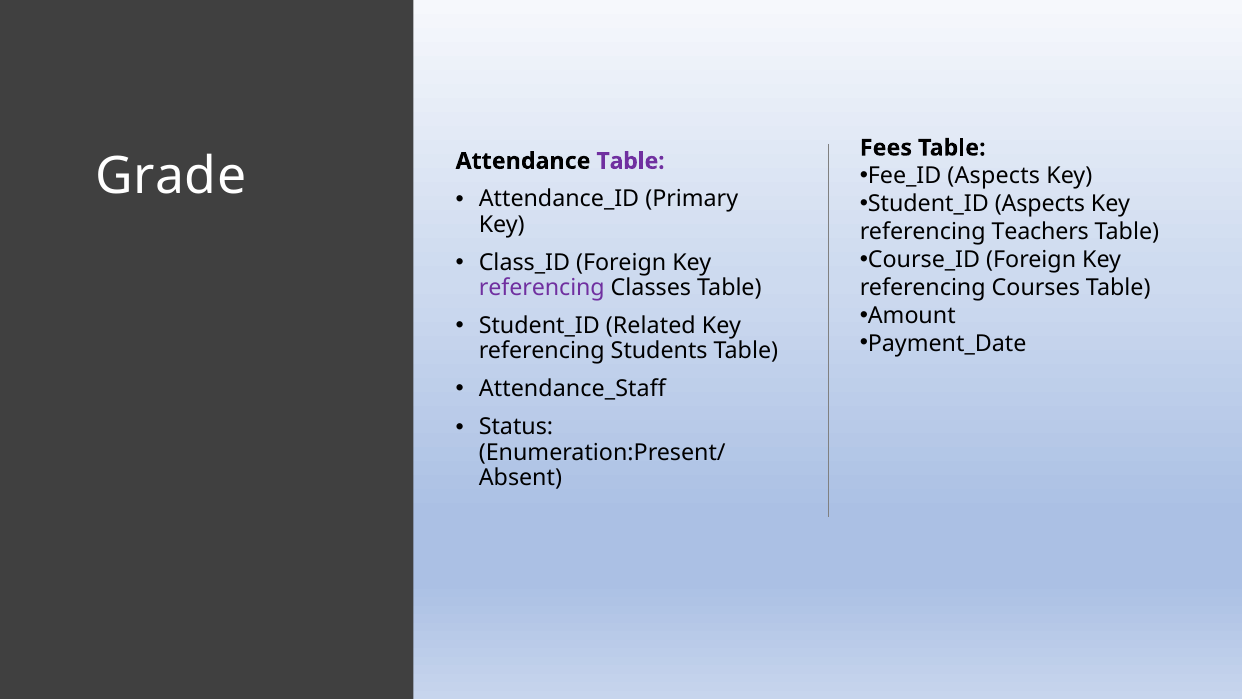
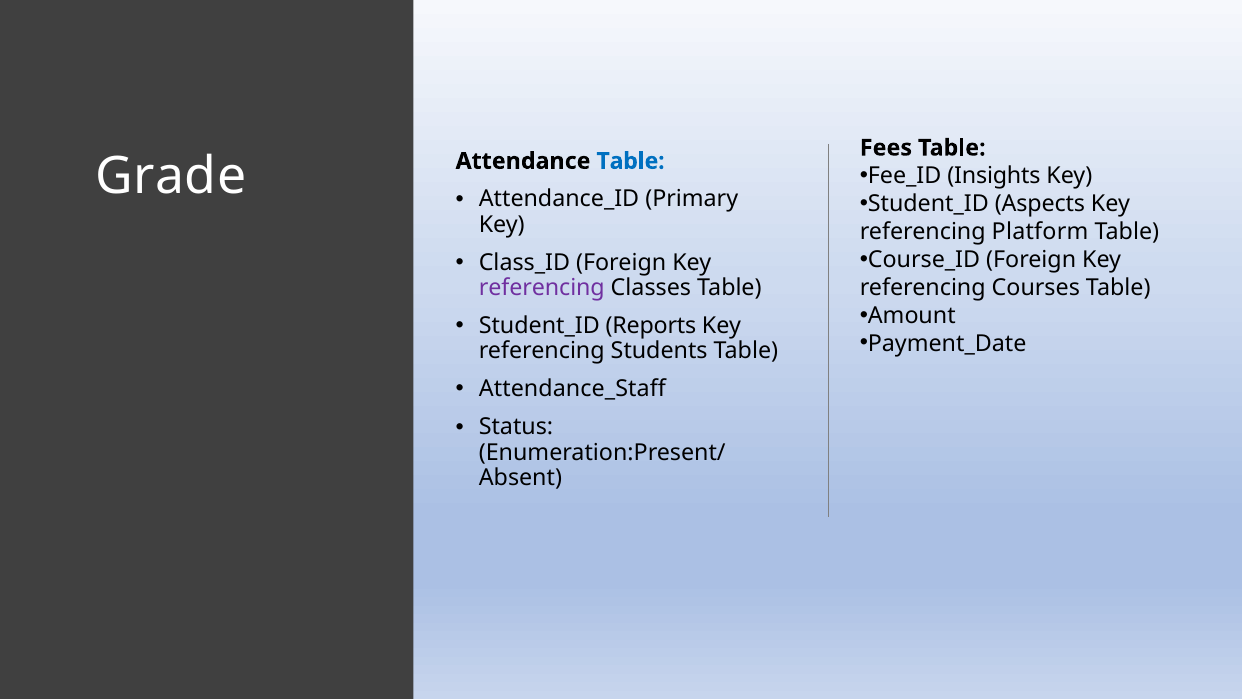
Table colour: purple -> blue (630, 161)
Fee_ID Aspects: Aspects -> Insights (994, 176)
Teachers: Teachers -> Platform (1040, 232)
Related: Related -> Reports (651, 326)
